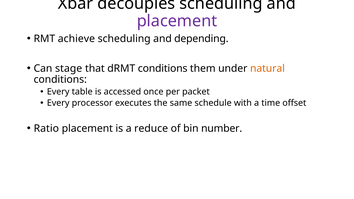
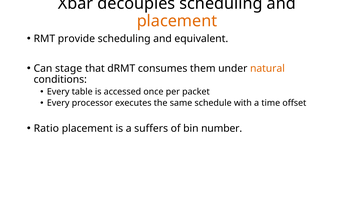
placement colour: purple -> orange (177, 21)
achieve: achieve -> provide (76, 39)
depending: depending -> equivalent (201, 39)
dRMT conditions: conditions -> consumes (163, 68)
reduce: reduce -> suffers (151, 129)
